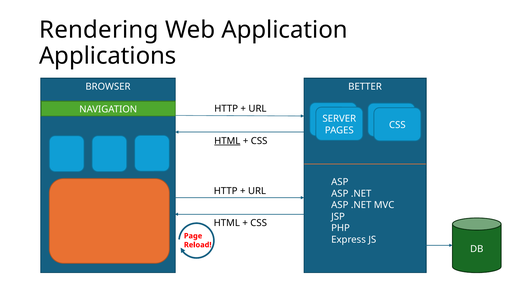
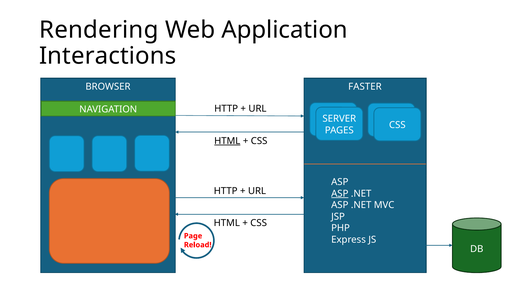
Applications: Applications -> Interactions (108, 56)
BETTER: BETTER -> FASTER (365, 87)
ASP underline: none -> present (340, 194)
